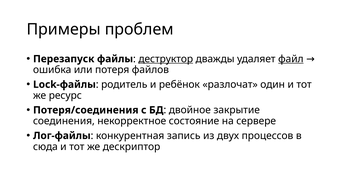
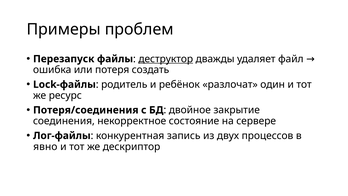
файл underline: present -> none (291, 59)
файлов: файлов -> создать (150, 70)
сюда: сюда -> явно (45, 146)
